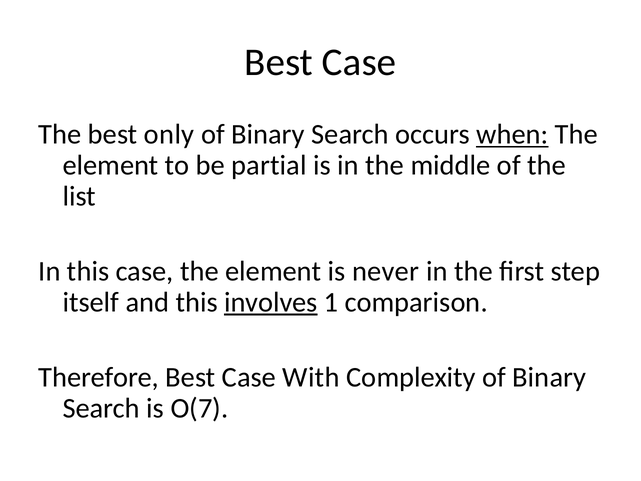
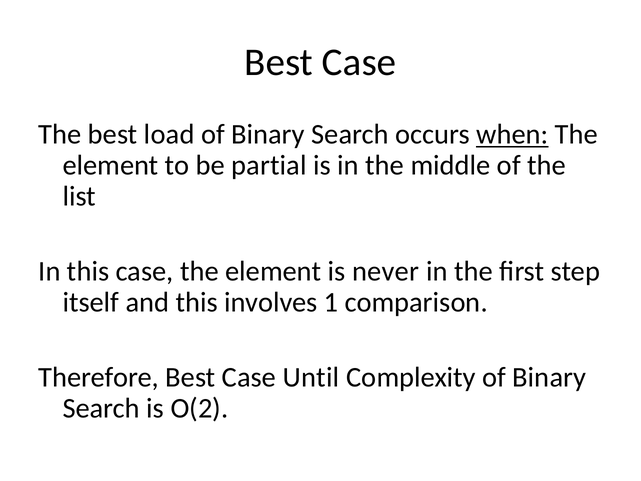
only: only -> load (169, 134)
involves underline: present -> none (271, 302)
With: With -> Until (311, 377)
O(7: O(7 -> O(2 (199, 408)
